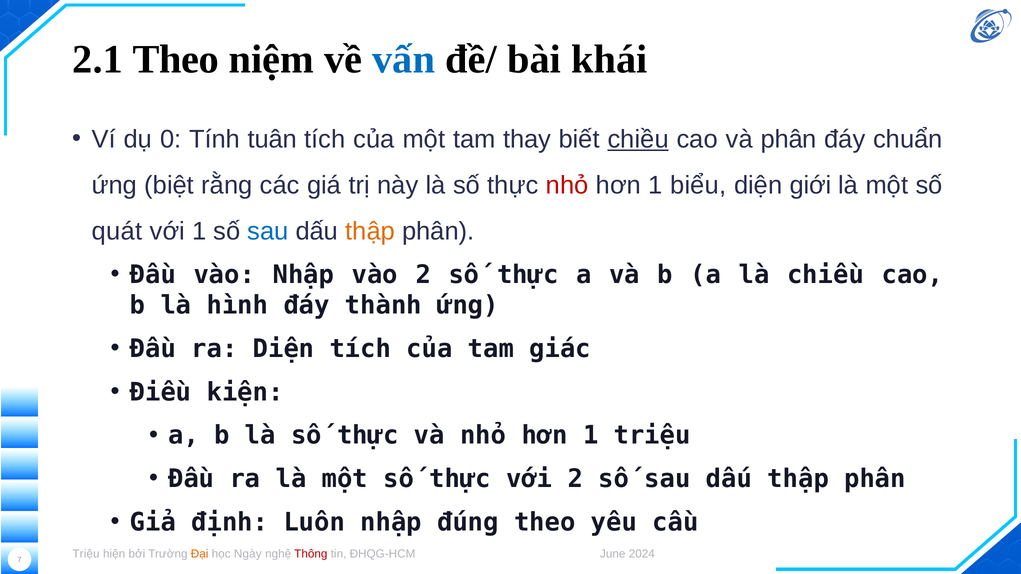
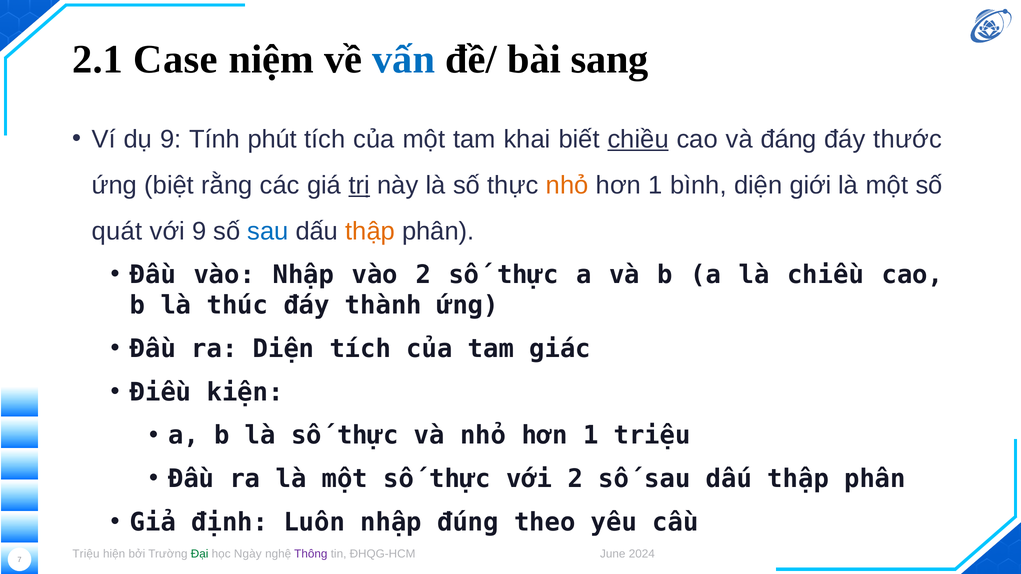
2.1 Theo: Theo -> Case (176, 59)
khái: khái -> sang (610, 59)
dụ 0: 0 -> 9 (171, 140)
tuân: tuân -> phút (272, 140)
thay: thay -> khai (527, 140)
và phân: phân -> đáng (789, 140)
chuẩn: chuẩn -> thước (908, 140)
trị underline: none -> present (359, 186)
nhỏ colour: red -> orange (567, 186)
biểu: biểu -> bình (698, 186)
với 1: 1 -> 9 (199, 231)
hình: hình -> thúc (237, 305)
Đại colour: orange -> green (200, 554)
Thông colour: red -> purple (311, 554)
